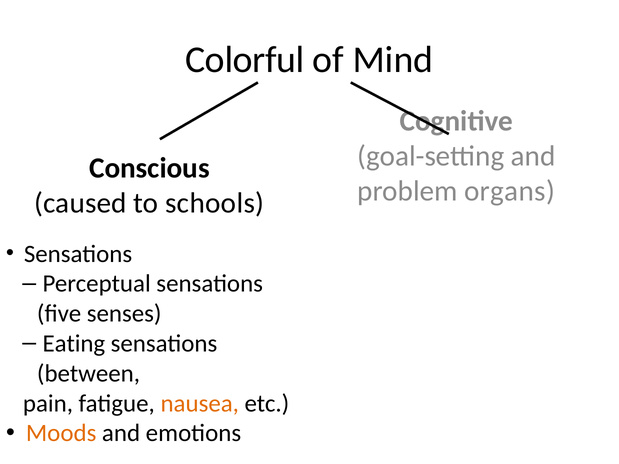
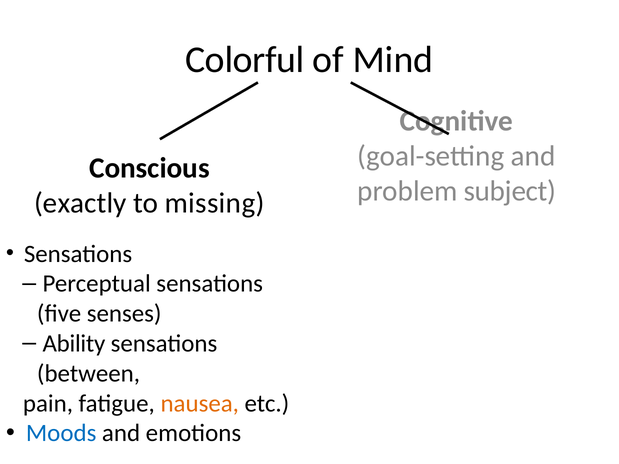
organs: organs -> subject (510, 191)
caused: caused -> exactly (80, 203)
schools: schools -> missing (215, 203)
Eating: Eating -> Ability (74, 344)
Moods colour: orange -> blue (61, 433)
